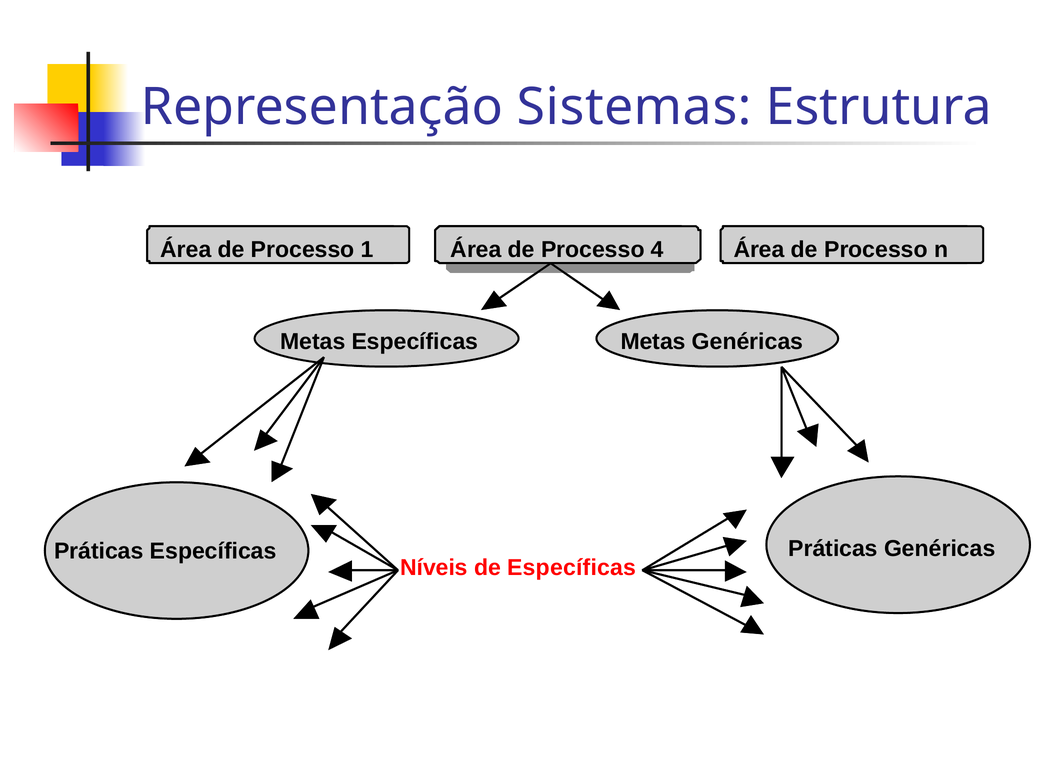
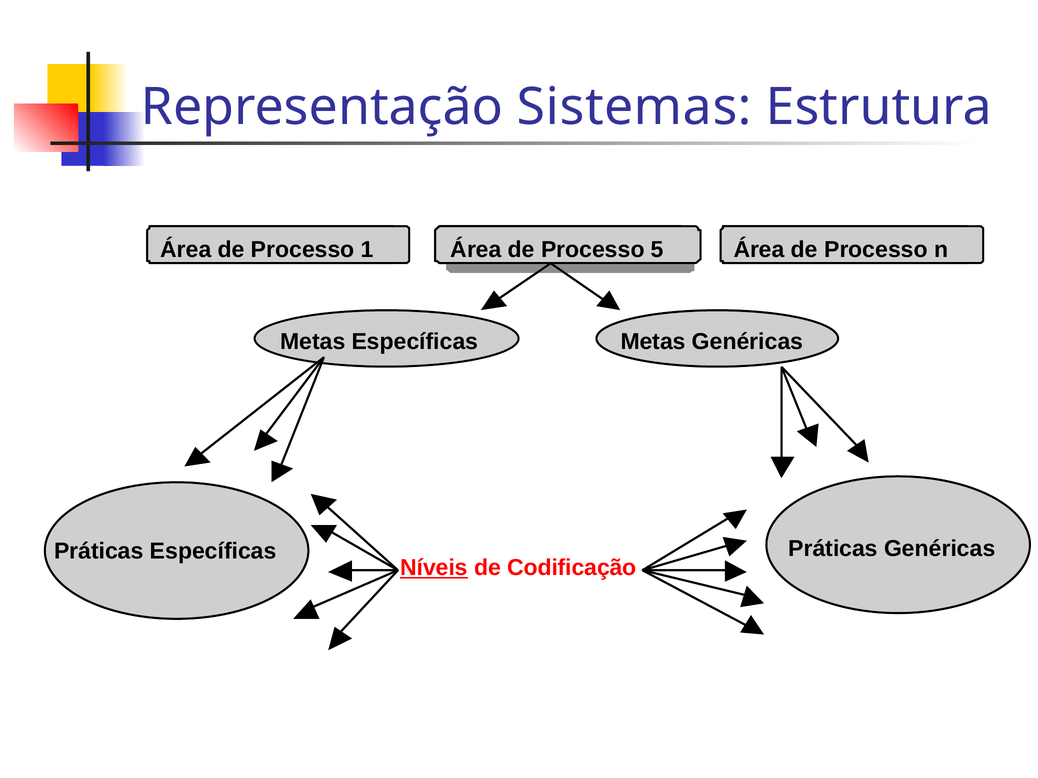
4: 4 -> 5 (657, 250)
Níveis underline: none -> present (434, 568)
de Específicas: Específicas -> Codificação (572, 568)
